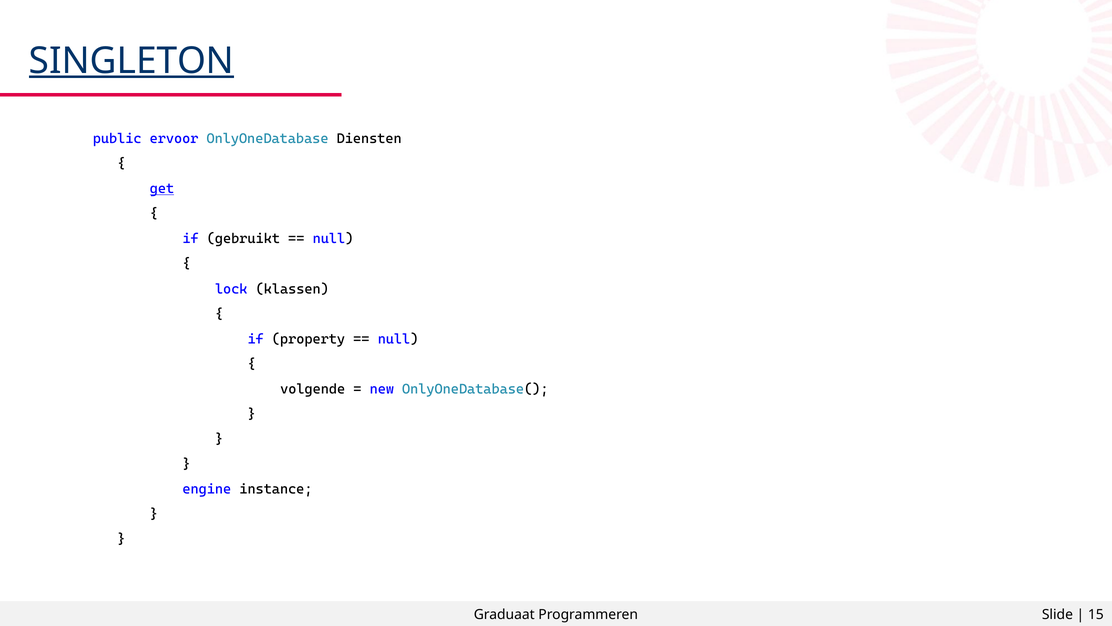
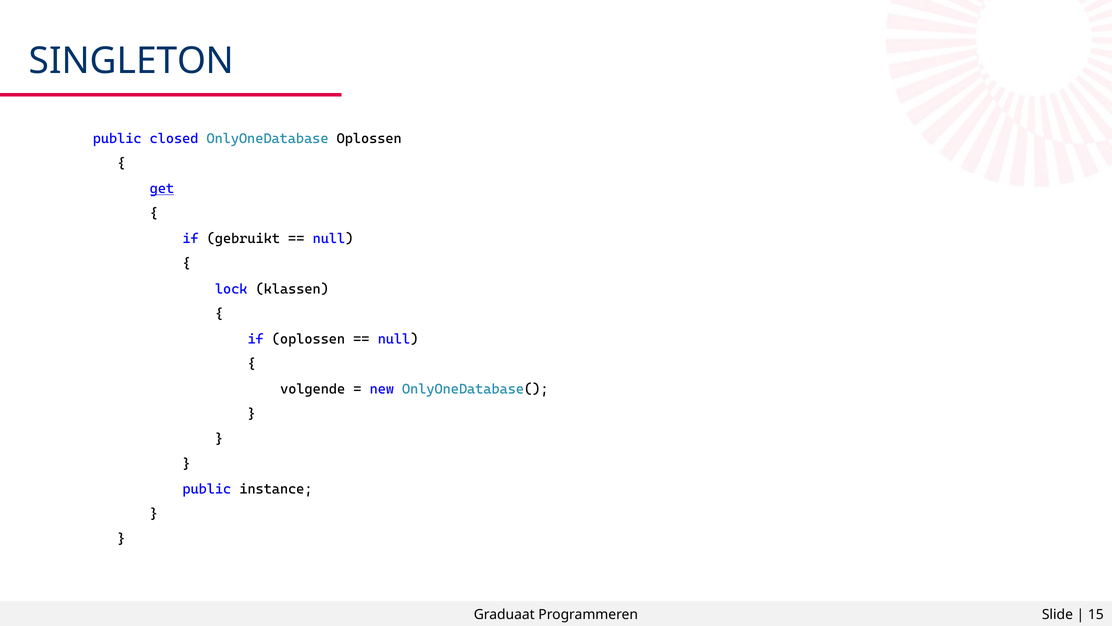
SINGLETON underline: present -> none (132, 61)
ervoor: ervoor -> closed (174, 139)
OnlyOneDatabase Diensten: Diensten -> Oplossen (369, 139)
if property: property -> oplossen (308, 339)
engine: engine -> public (207, 489)
